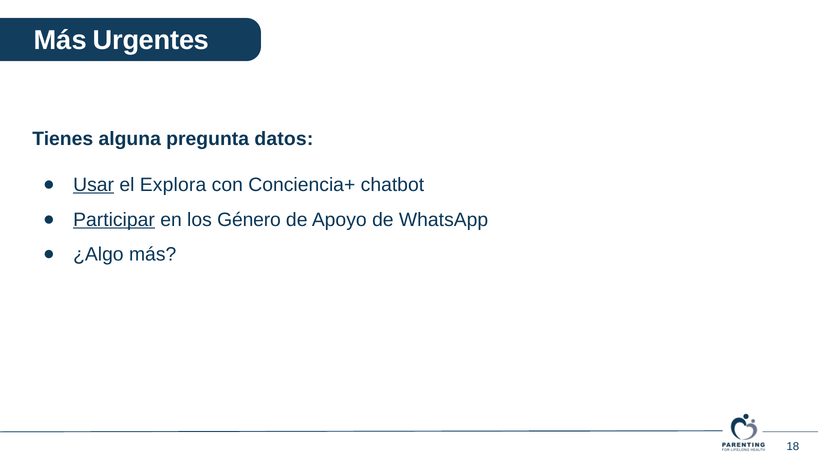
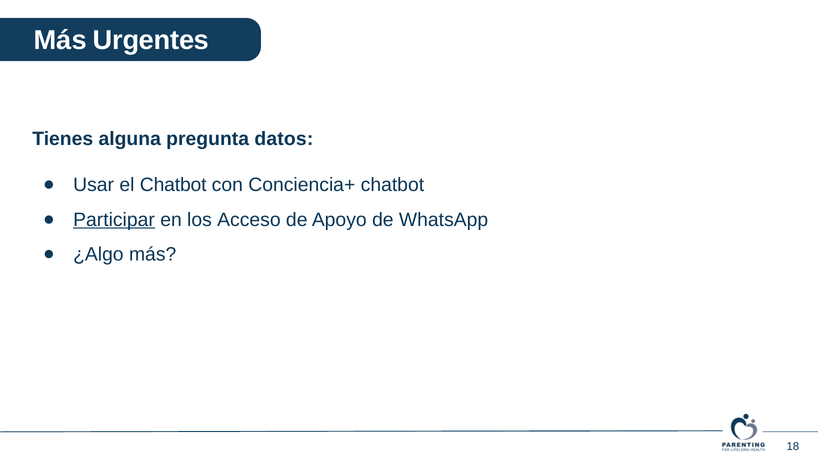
Usar underline: present -> none (94, 185)
el Explora: Explora -> Chatbot (173, 185)
Género: Género -> Acceso (249, 220)
